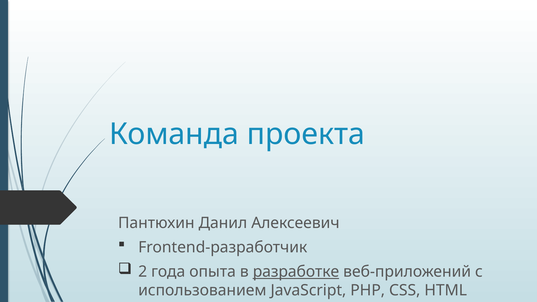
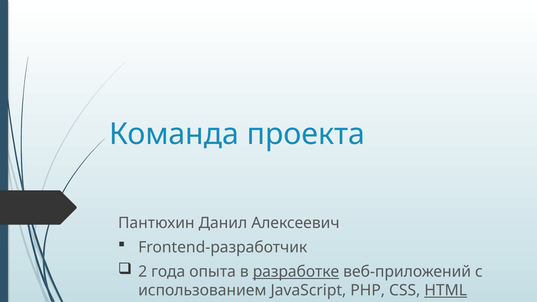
HTML underline: none -> present (446, 291)
